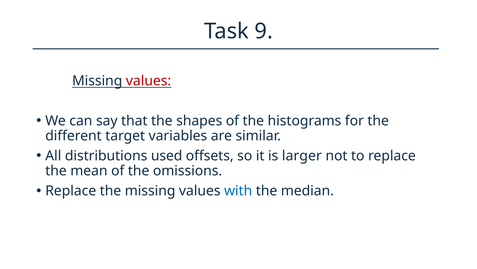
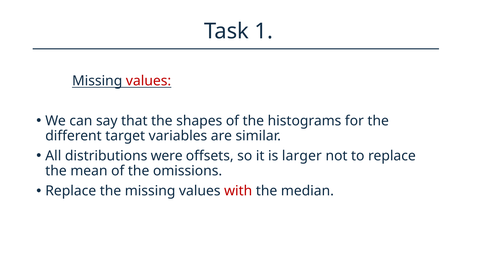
9: 9 -> 1 (264, 31)
used: used -> were (167, 156)
with colour: blue -> red (238, 190)
